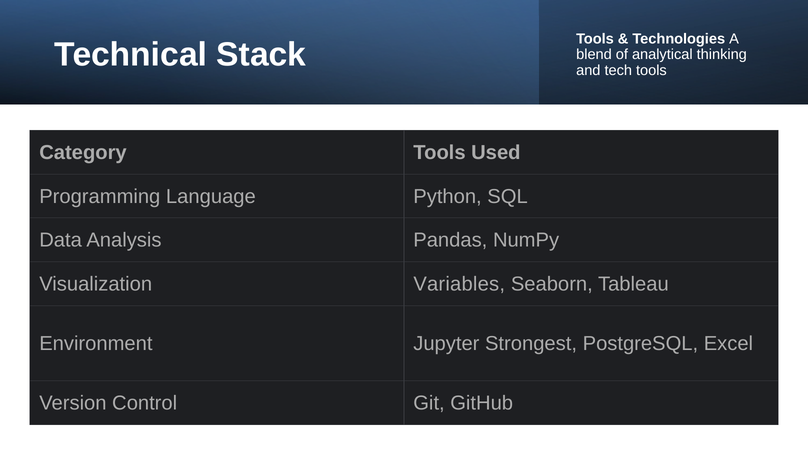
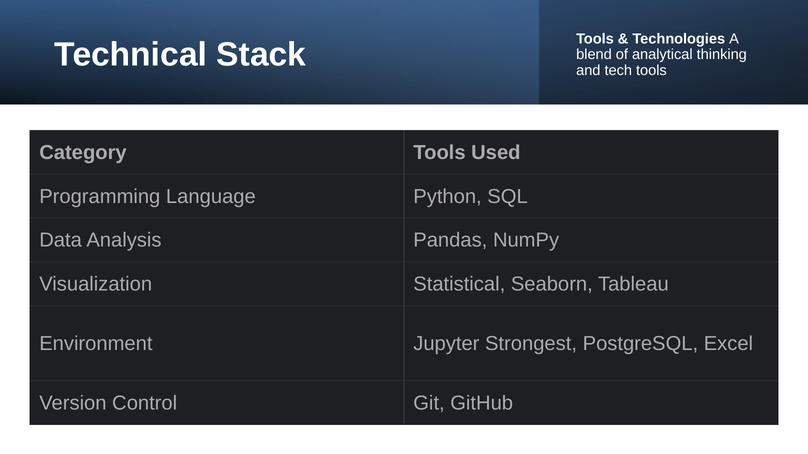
Variables: Variables -> Statistical (459, 285)
